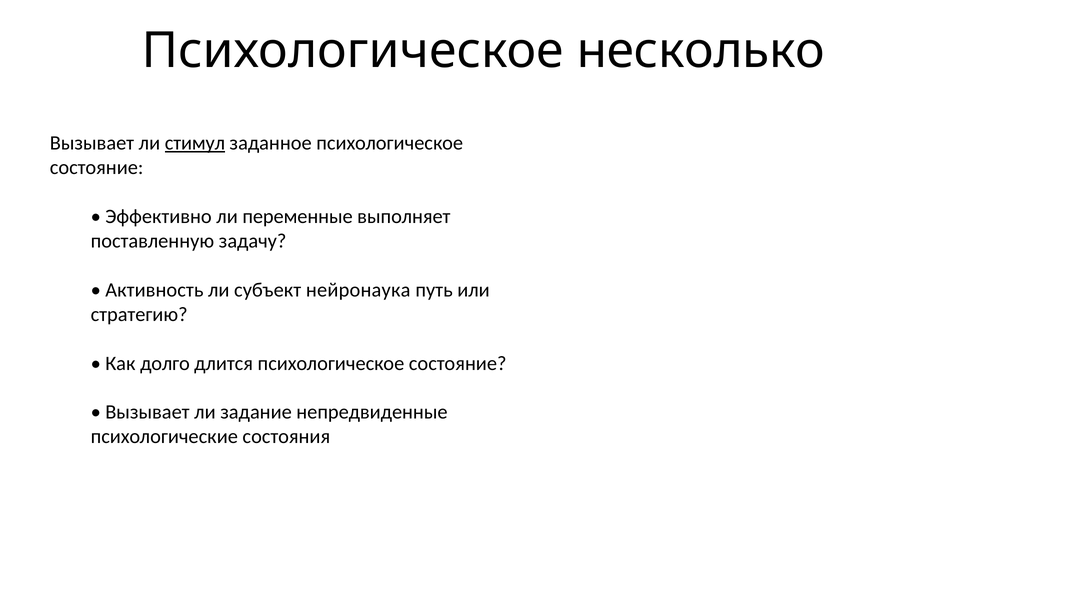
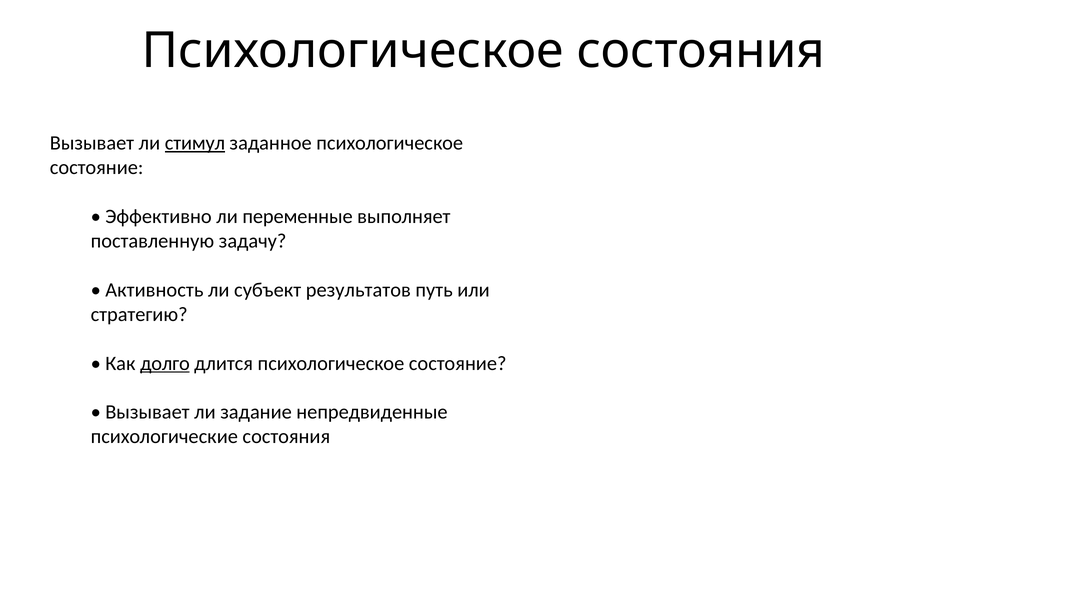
Психологическое несколько: несколько -> состояния (701, 51)
нейронаука: нейронаука -> результатов (358, 290)
долго underline: none -> present (165, 363)
